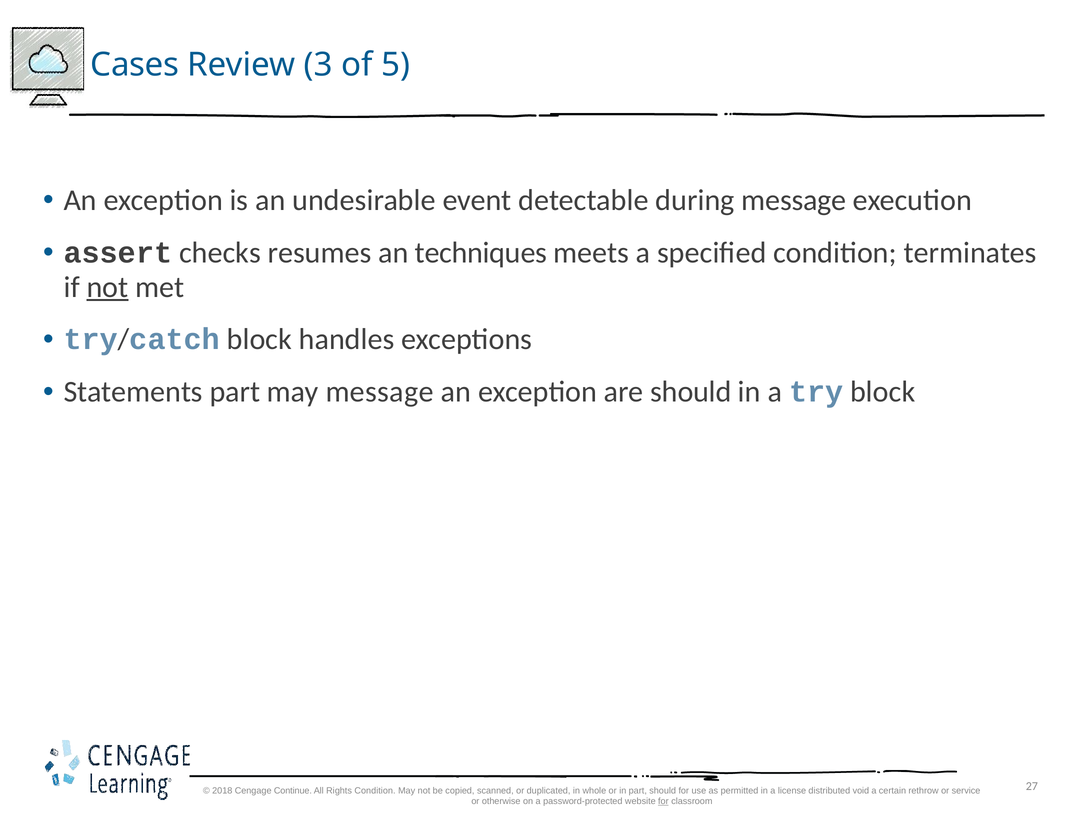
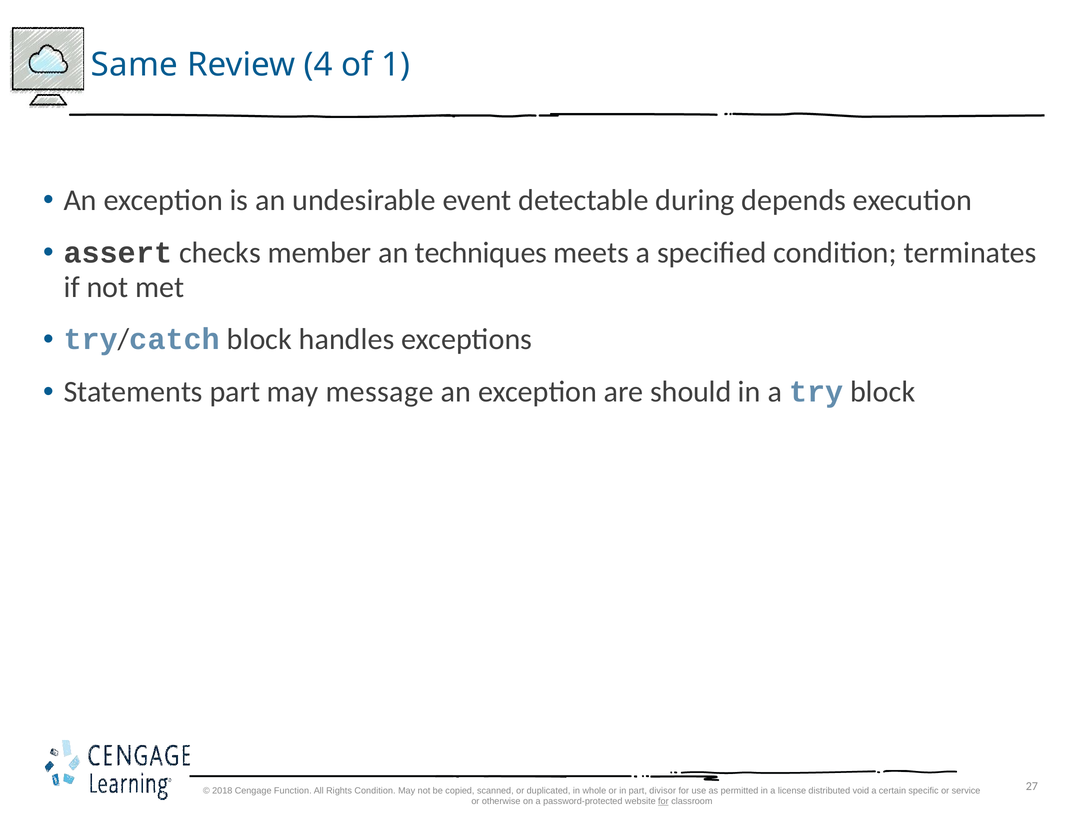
Cases: Cases -> Same (134, 65)
3: 3 -> 4 (318, 65)
5: 5 -> 1 (396, 65)
during message: message -> depends (794, 200)
resumes: resumes -> member (320, 253)
not underline: present -> none (107, 287)
Continue: Continue -> Function (293, 790)
part should: should -> divisor (663, 790)
rethrow: rethrow -> specific (924, 790)
